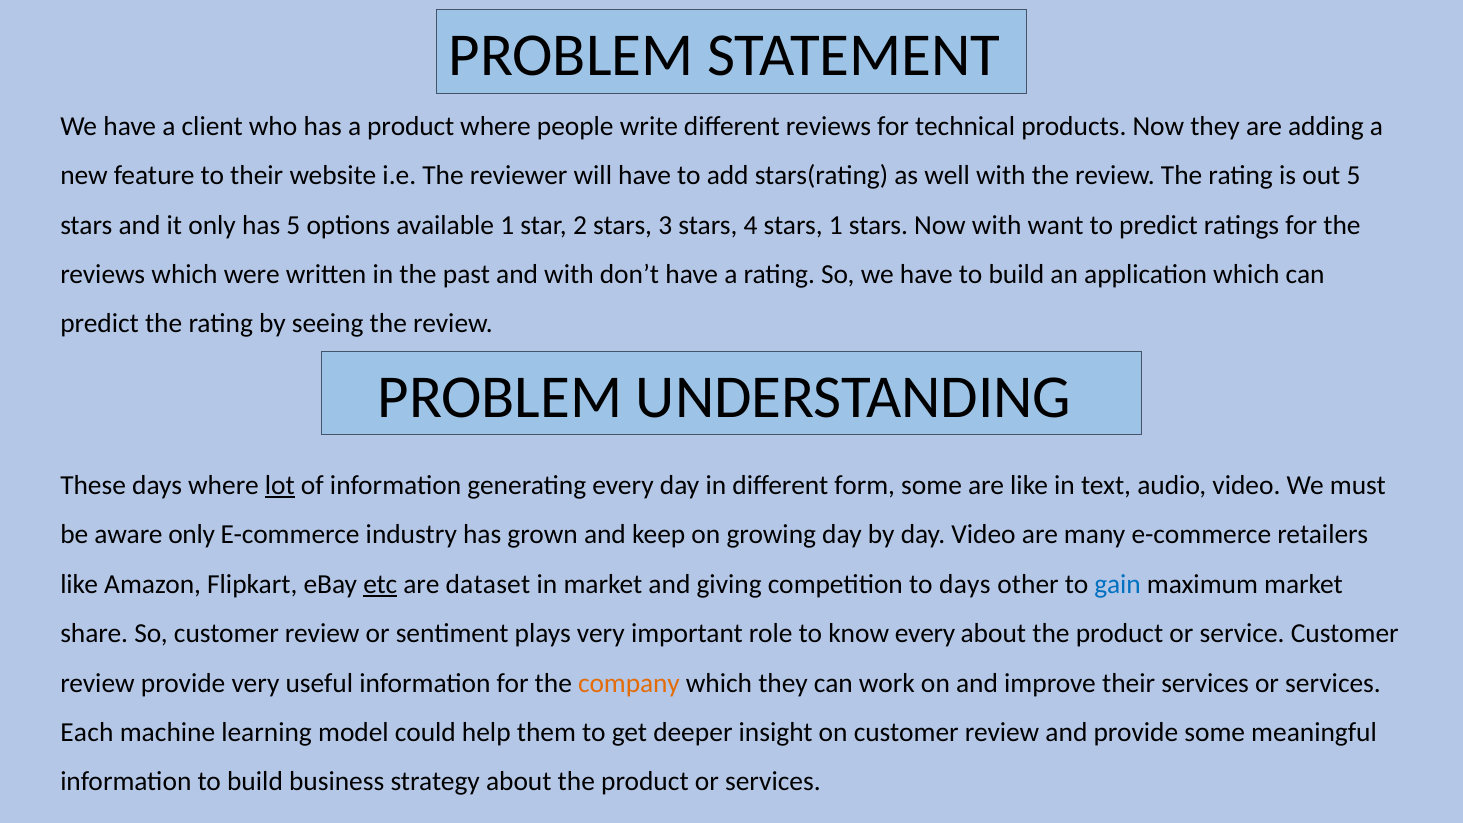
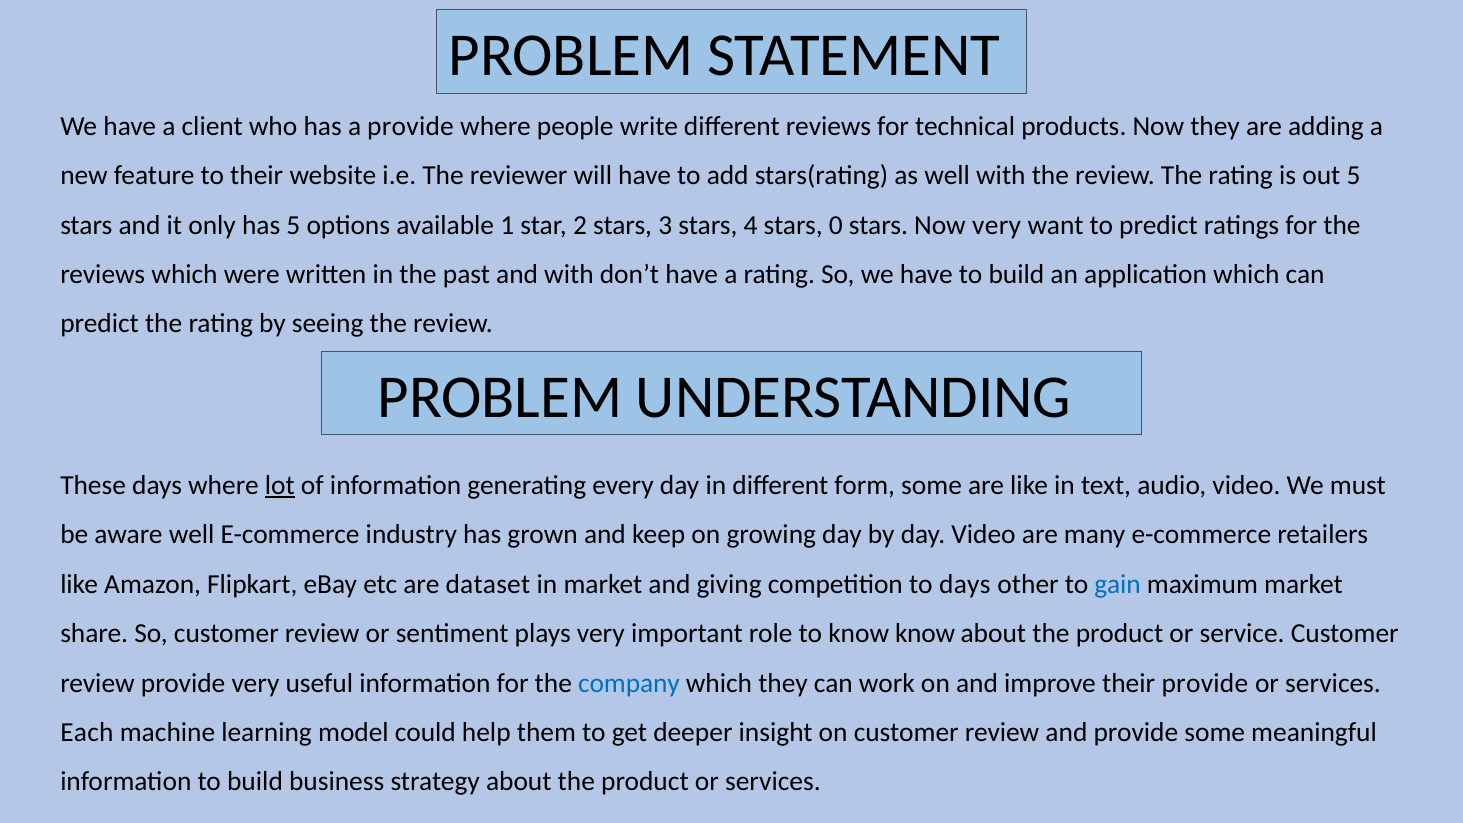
a product: product -> provide (411, 126)
stars 1: 1 -> 0 (836, 225)
Now with: with -> very (997, 225)
aware only: only -> well (192, 535)
etc underline: present -> none (380, 584)
know every: every -> know (925, 634)
company colour: orange -> blue (629, 683)
their services: services -> provide (1205, 683)
